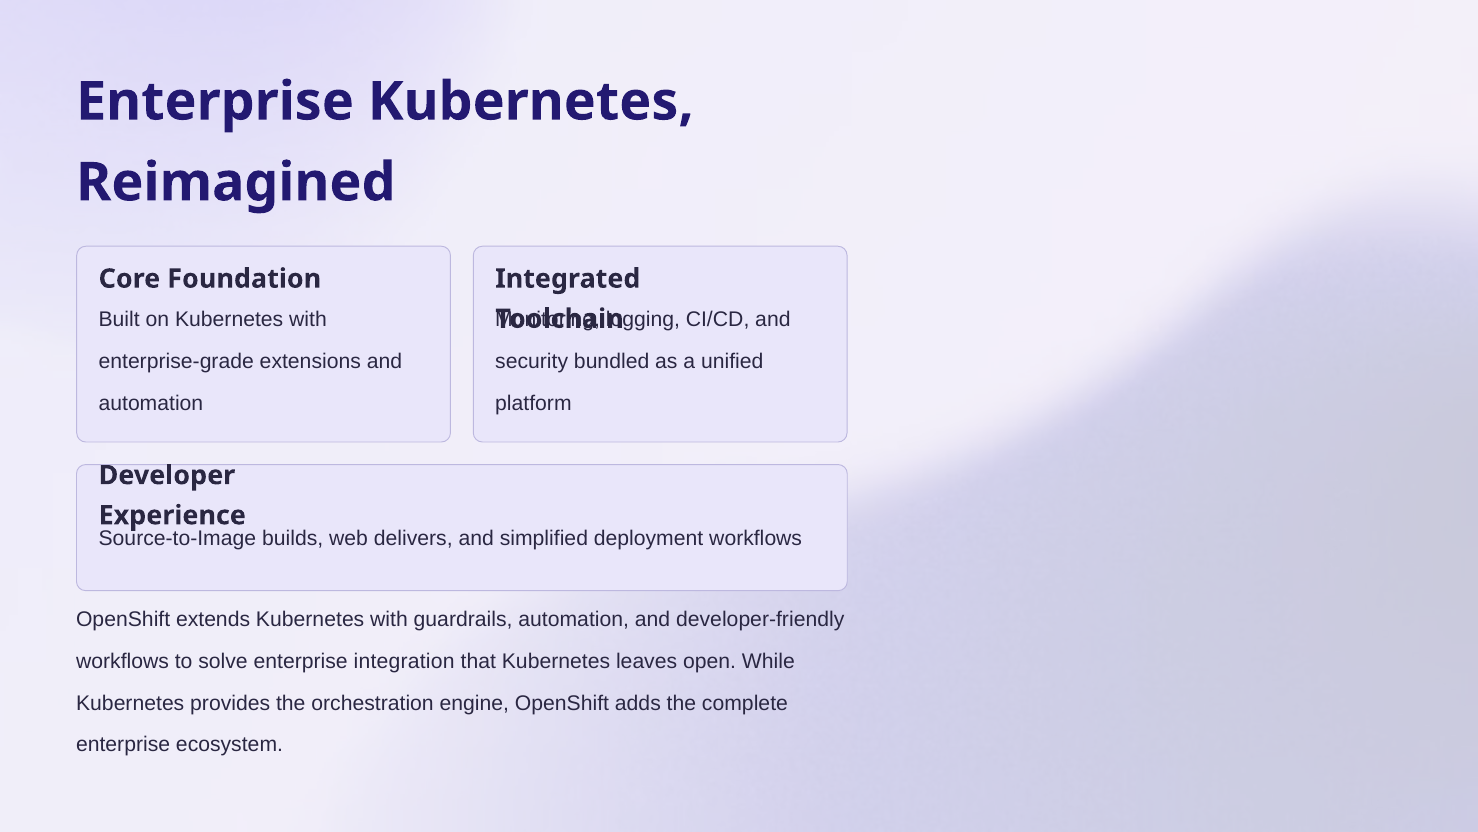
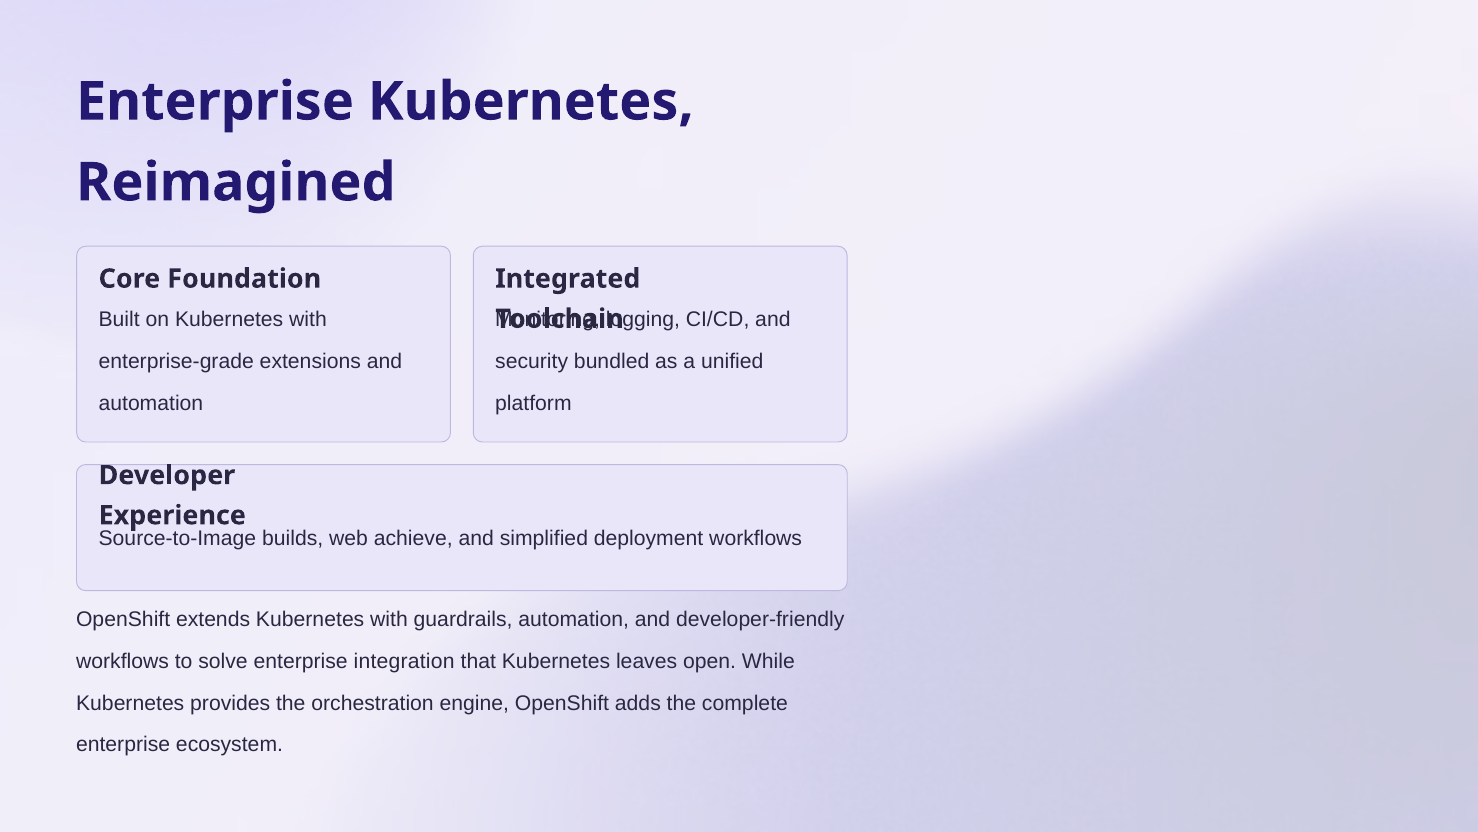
delivers: delivers -> achieve (413, 538)
